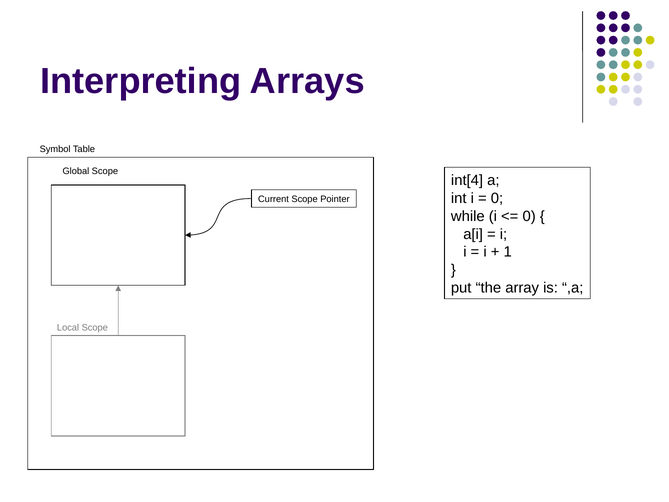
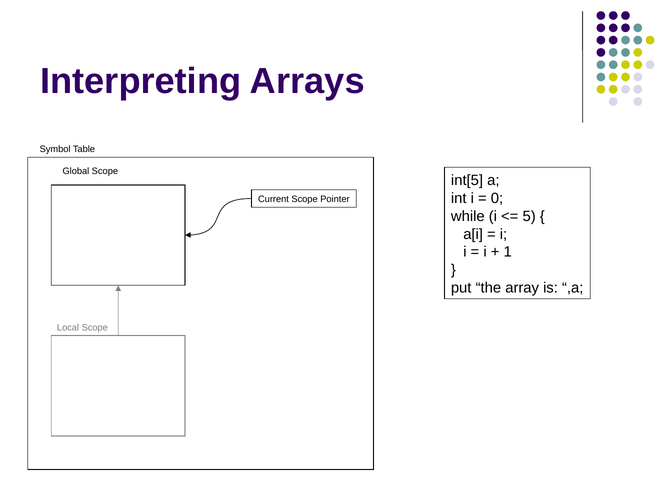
int[4: int[4 -> int[5 (467, 180)
0: 0 -> 5 (529, 216)
